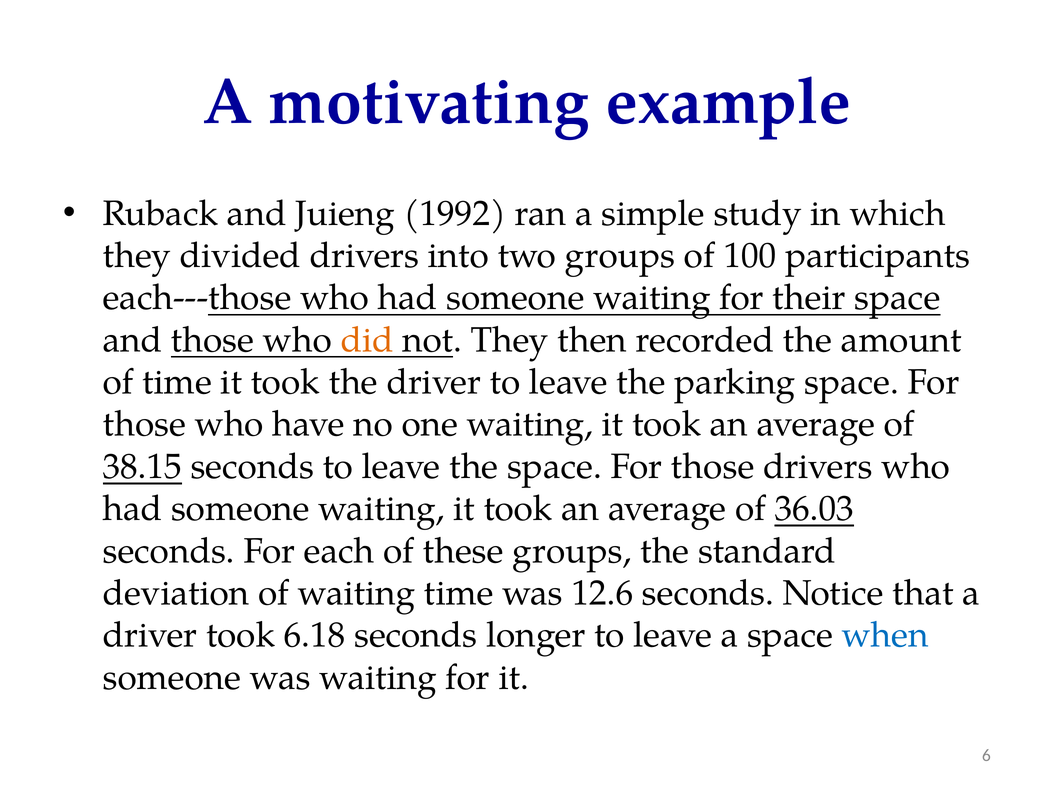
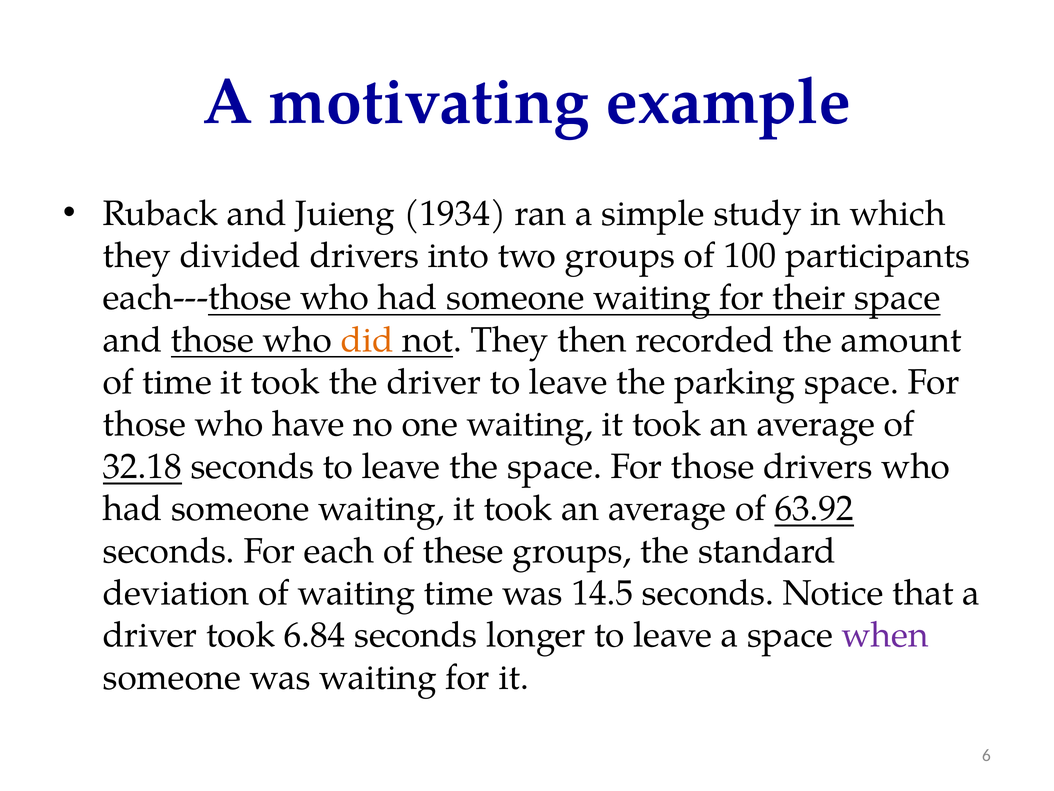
1992: 1992 -> 1934 (455, 213)
38.15: 38.15 -> 32.18 (142, 466)
36.03: 36.03 -> 63.92 (814, 508)
12.6: 12.6 -> 14.5 (602, 593)
6.18: 6.18 -> 6.84 (315, 635)
when colour: blue -> purple (885, 635)
